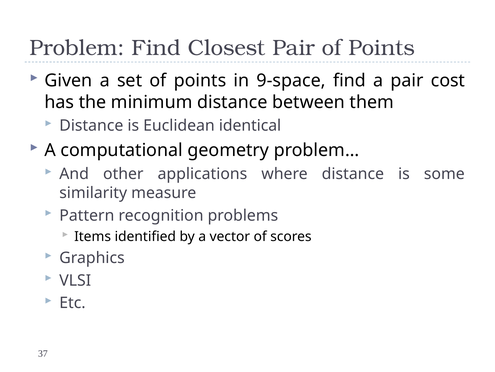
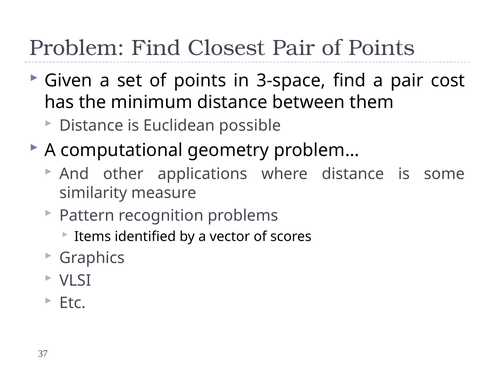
9-space: 9-space -> 3-space (291, 80)
identical: identical -> possible (250, 125)
